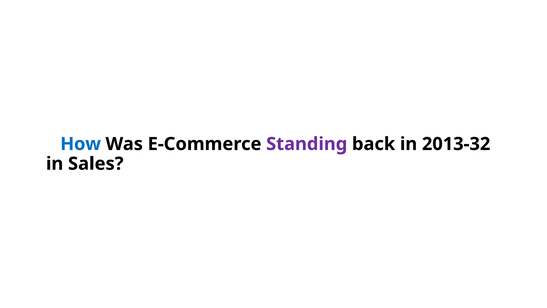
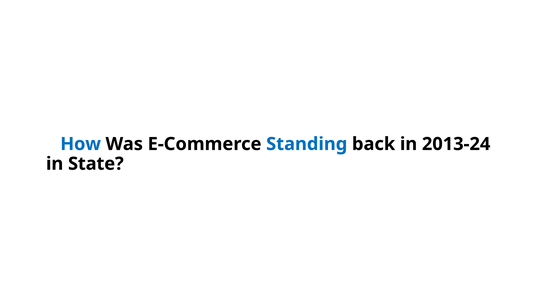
Standing colour: purple -> blue (307, 144)
2013-32: 2013-32 -> 2013-24 (456, 144)
Sales: Sales -> State (96, 164)
